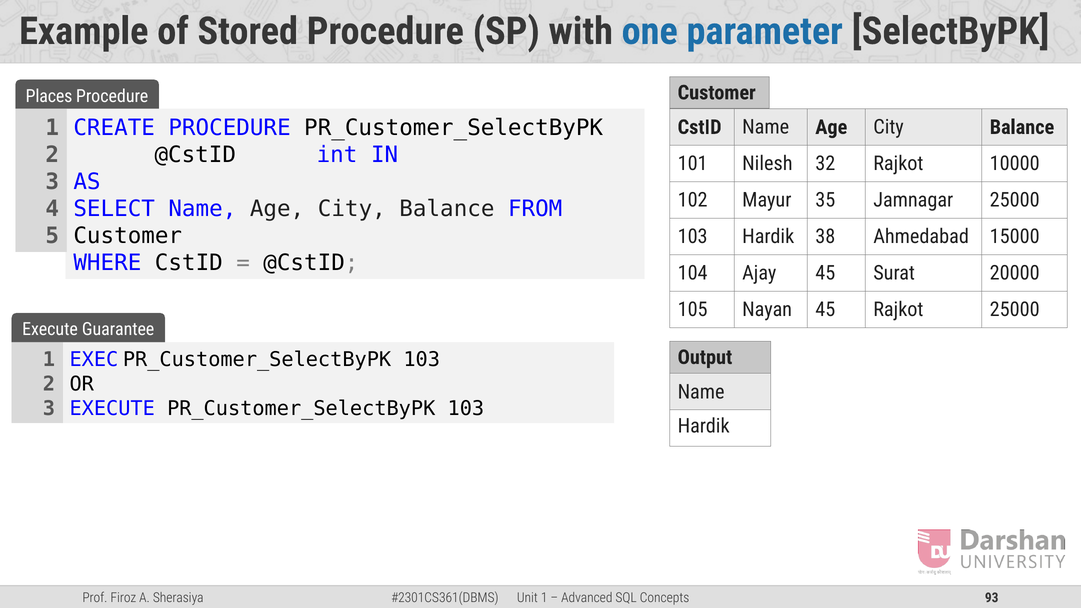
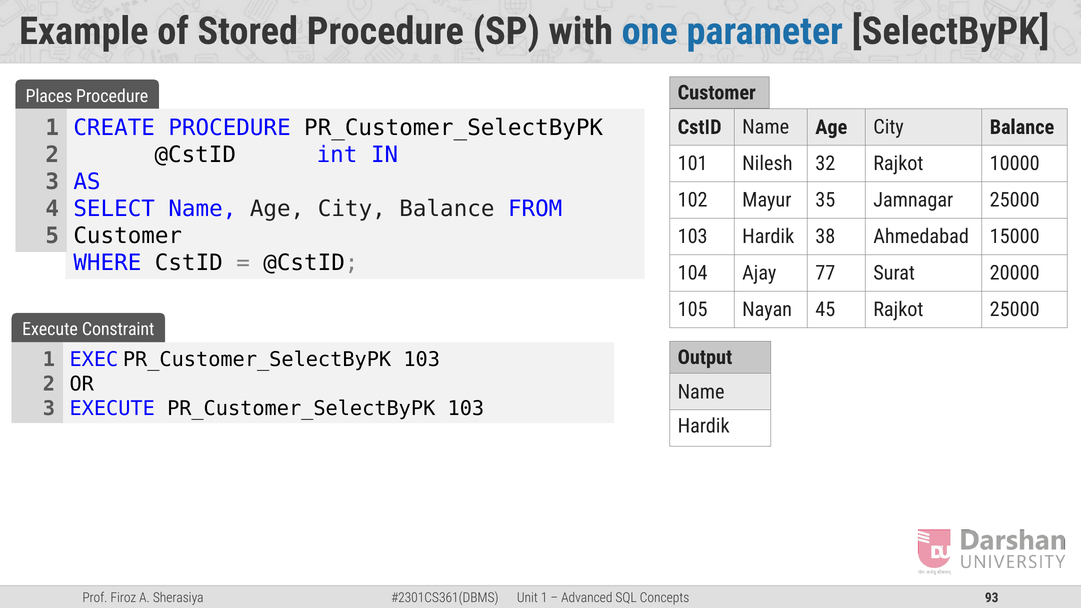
Ajay 45: 45 -> 77 (825, 273)
Guarantee: Guarantee -> Constraint (118, 330)
